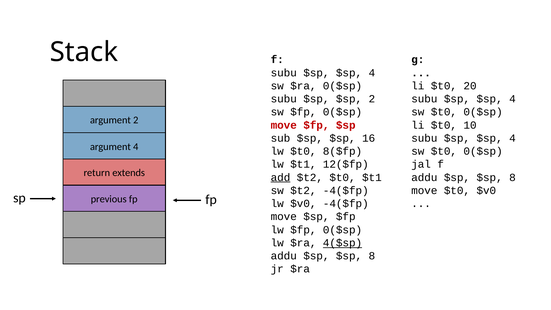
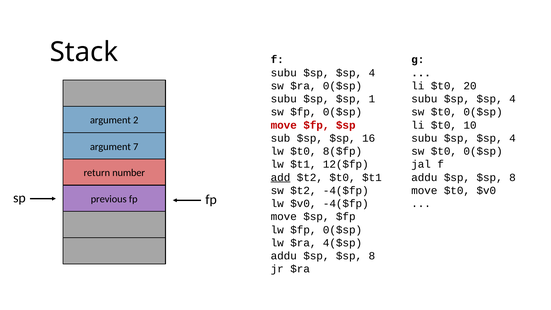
$sp 2: 2 -> 1 (372, 99)
argument 4: 4 -> 7 (136, 147)
extends: extends -> number (129, 173)
4($sp underline: present -> none (343, 243)
